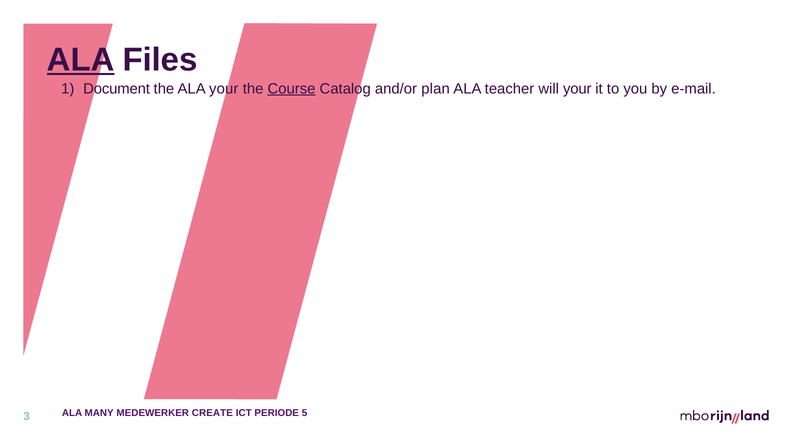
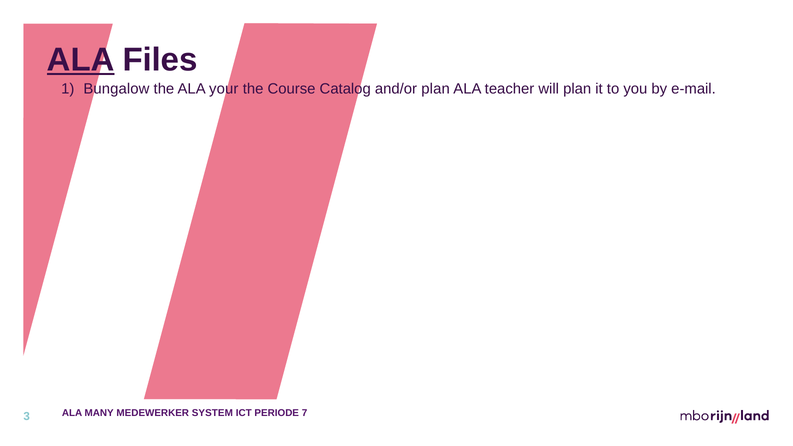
Document: Document -> Bungalow (116, 89)
Course underline: present -> none (292, 89)
will your: your -> plan (577, 89)
CREATE: CREATE -> SYSTEM (212, 413)
5: 5 -> 7 (305, 413)
